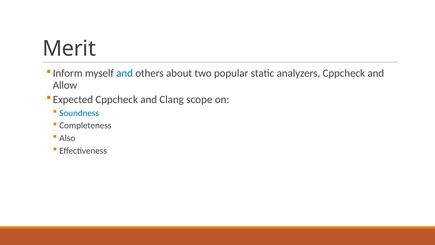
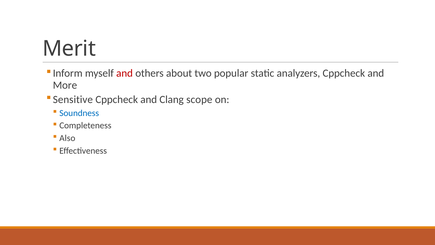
and colour: blue -> red (125, 73)
Allow: Allow -> More (65, 85)
Expected: Expected -> Sensitive (73, 99)
